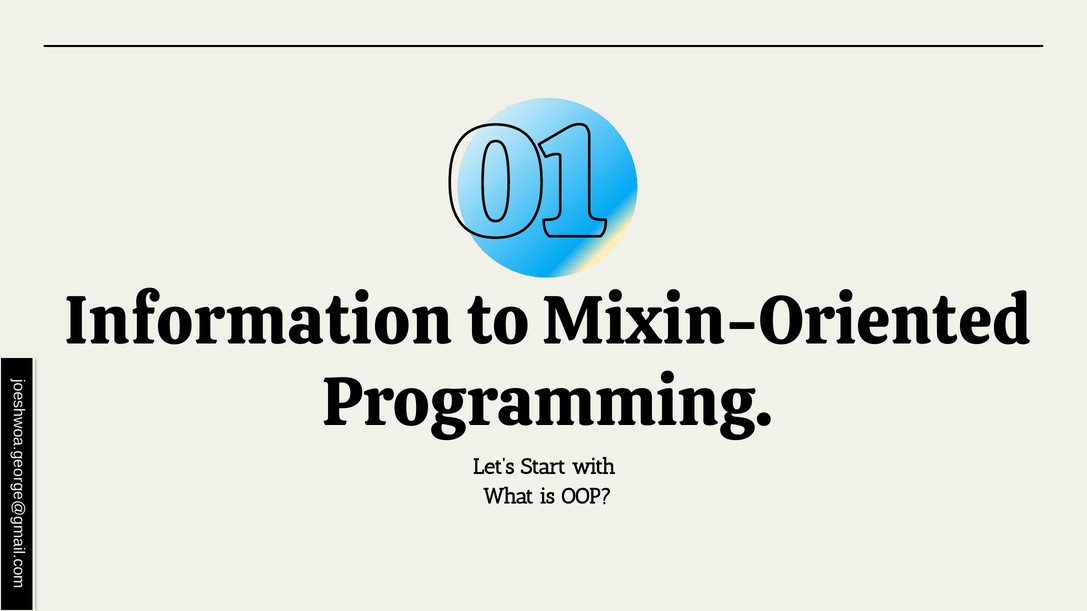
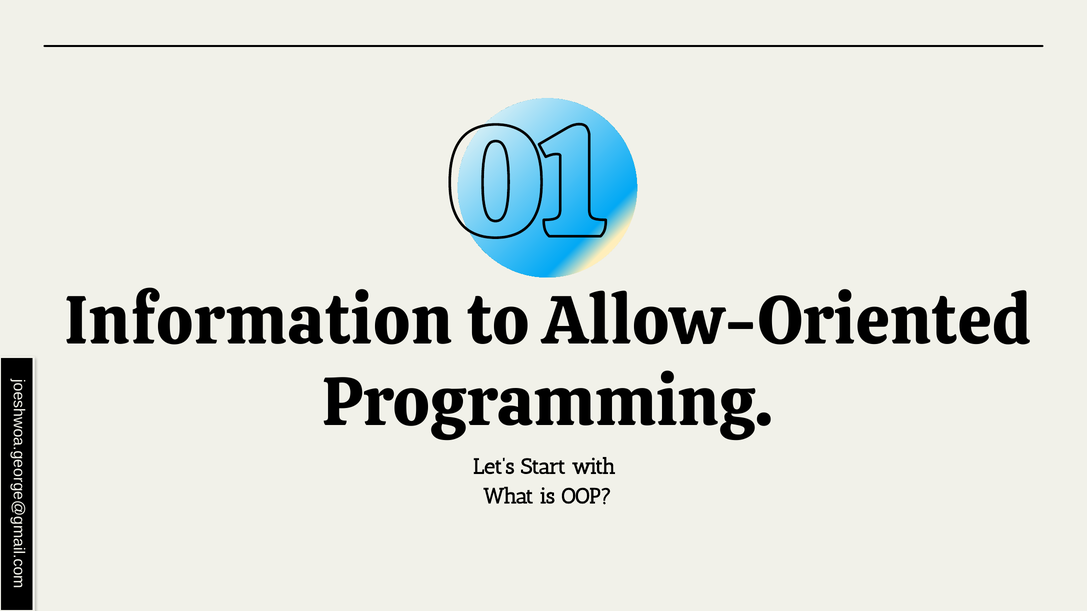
Mixin-Oriented: Mixin-Oriented -> Allow-Oriented (787, 322)
